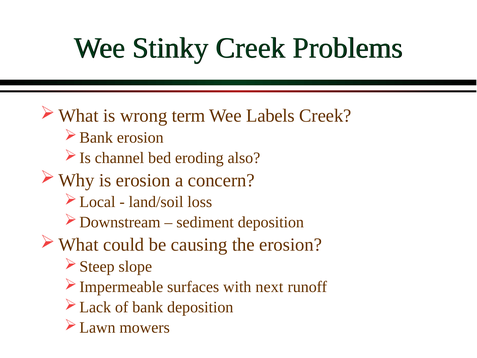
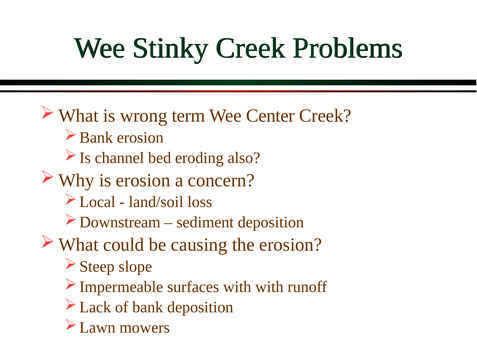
Labels: Labels -> Center (270, 116)
with next: next -> with (269, 287)
